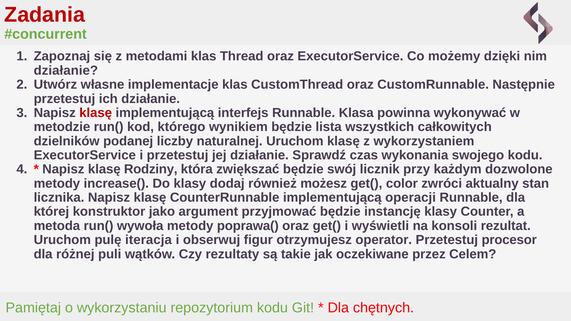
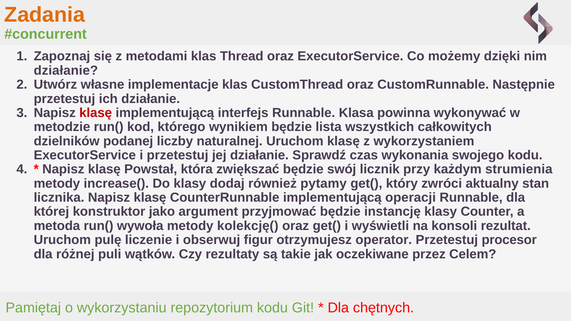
Zadania colour: red -> orange (45, 15)
Rodziny: Rodziny -> Powstał (151, 169)
dozwolone: dozwolone -> strumienia (519, 169)
możesz: możesz -> pytamy (324, 184)
color: color -> który (402, 184)
poprawa(: poprawa( -> kolekcję( (248, 226)
iteracja: iteracja -> liczenie (149, 240)
